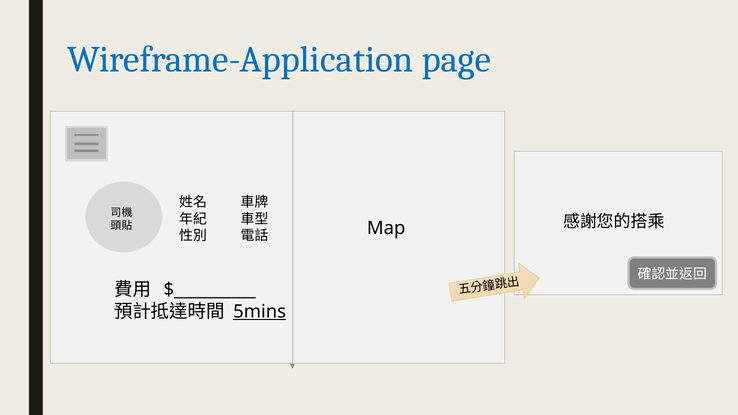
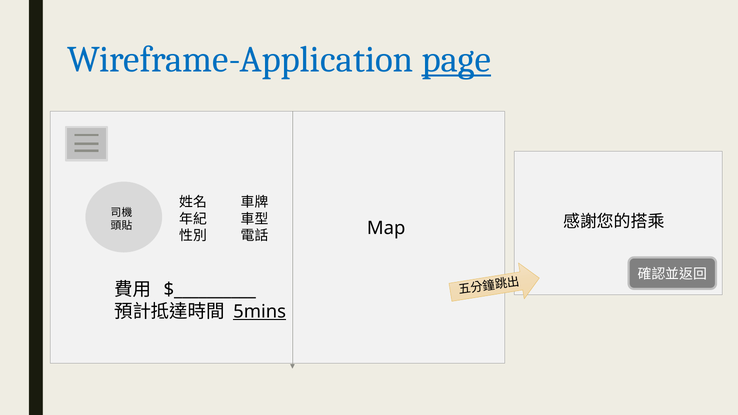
page underline: none -> present (456, 60)
